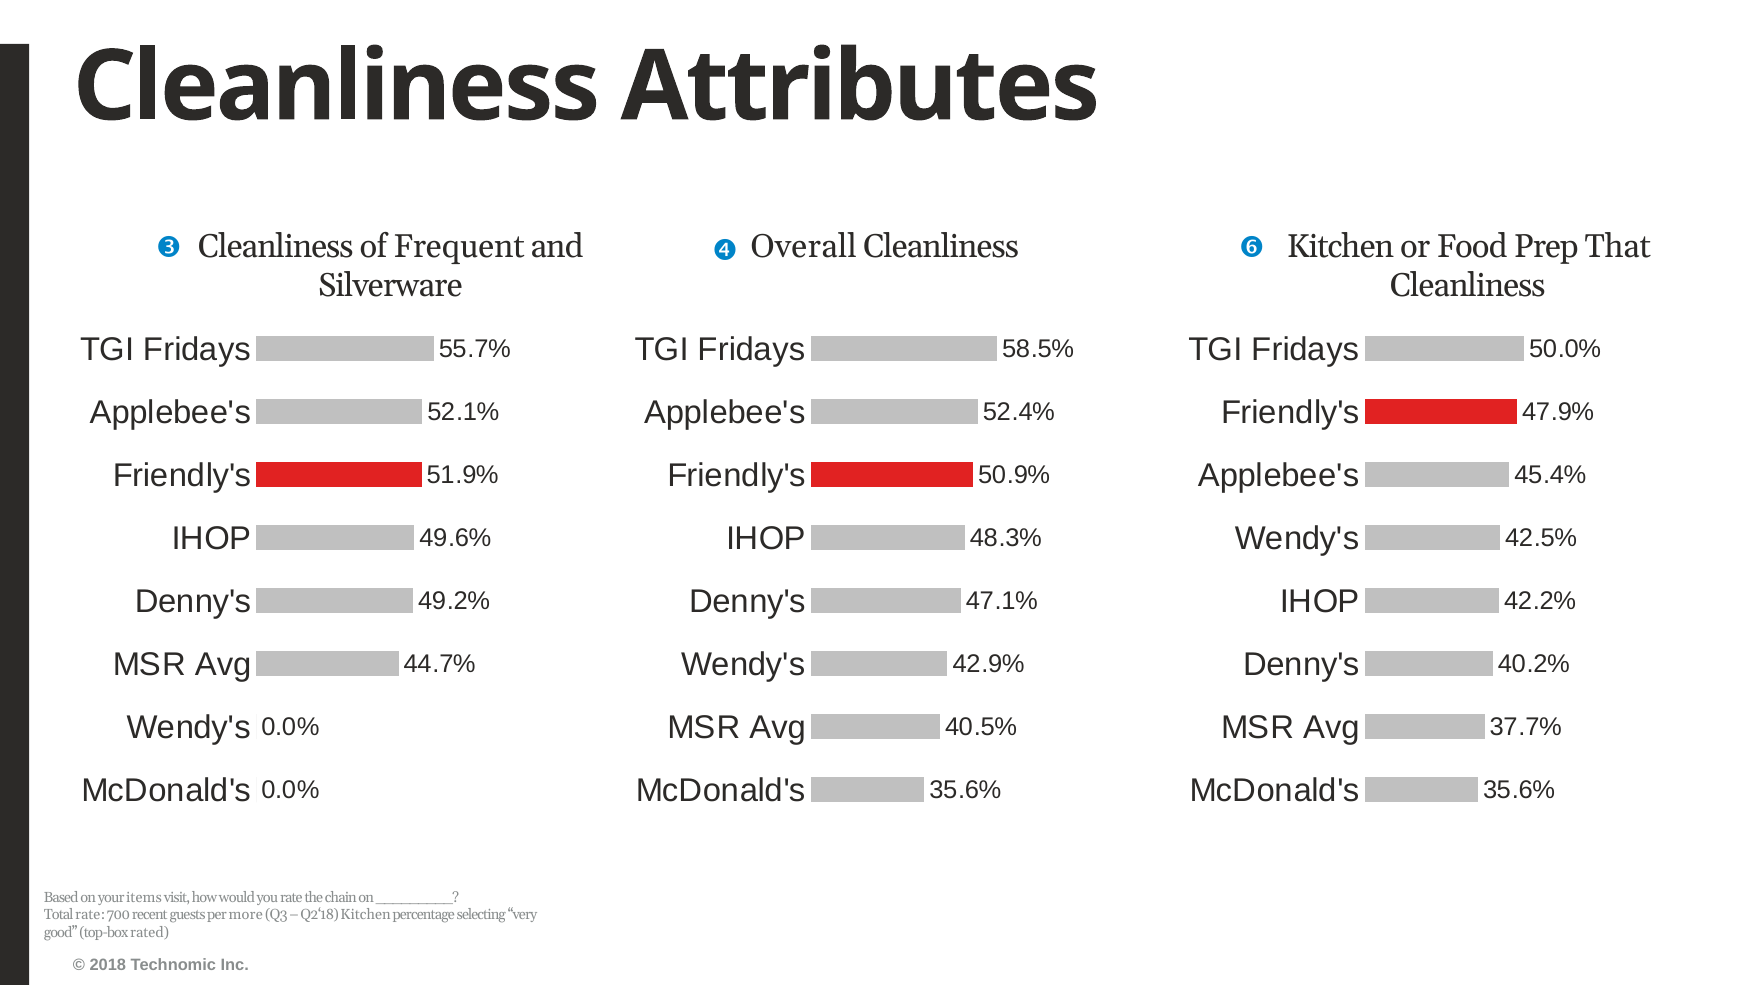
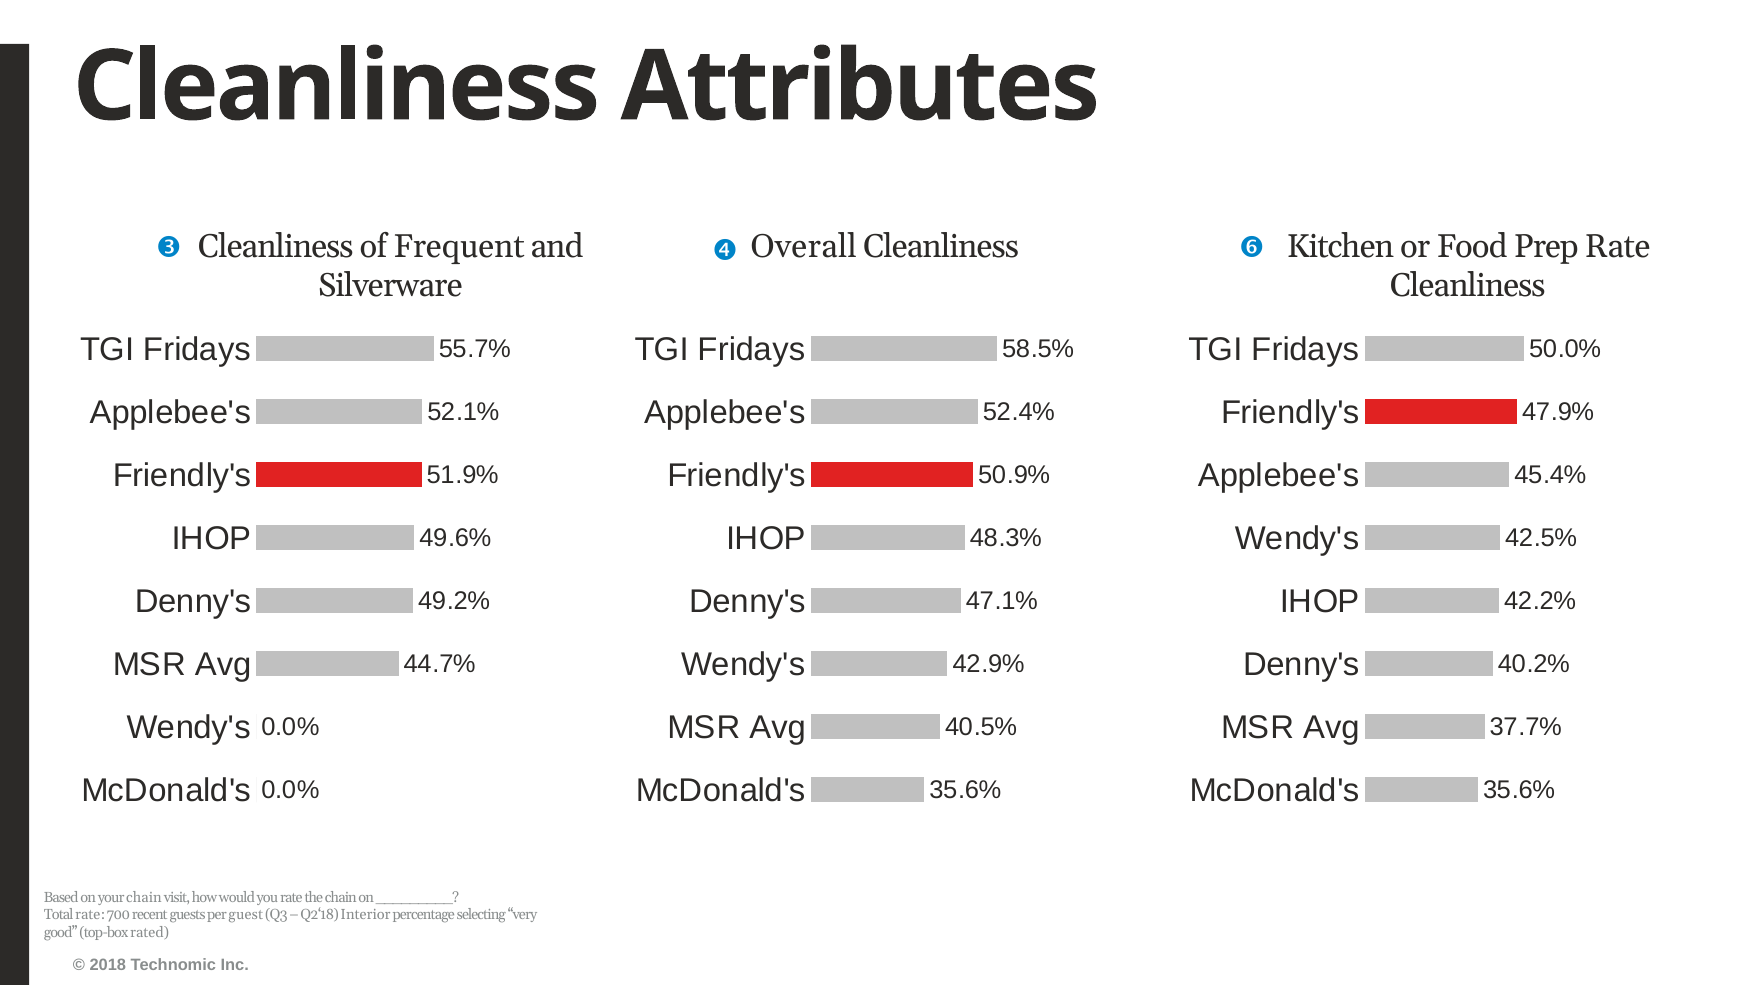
Prep That: That -> Rate (1618, 247)
your items: items -> chain (144, 898)
more: more -> guest (246, 915)
Q2‘18 Kitchen: Kitchen -> Interior (366, 915)
